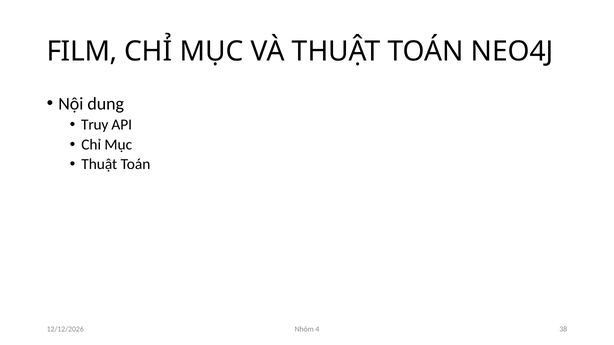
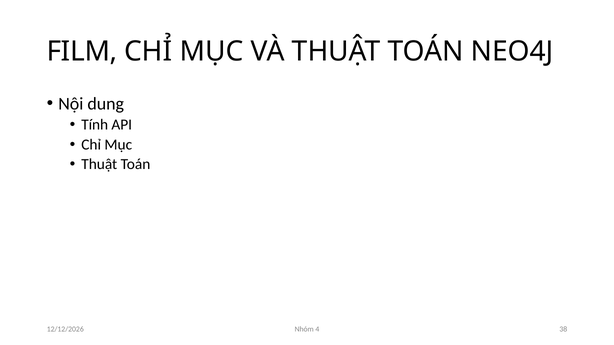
Truy: Truy -> Tính (95, 125)
